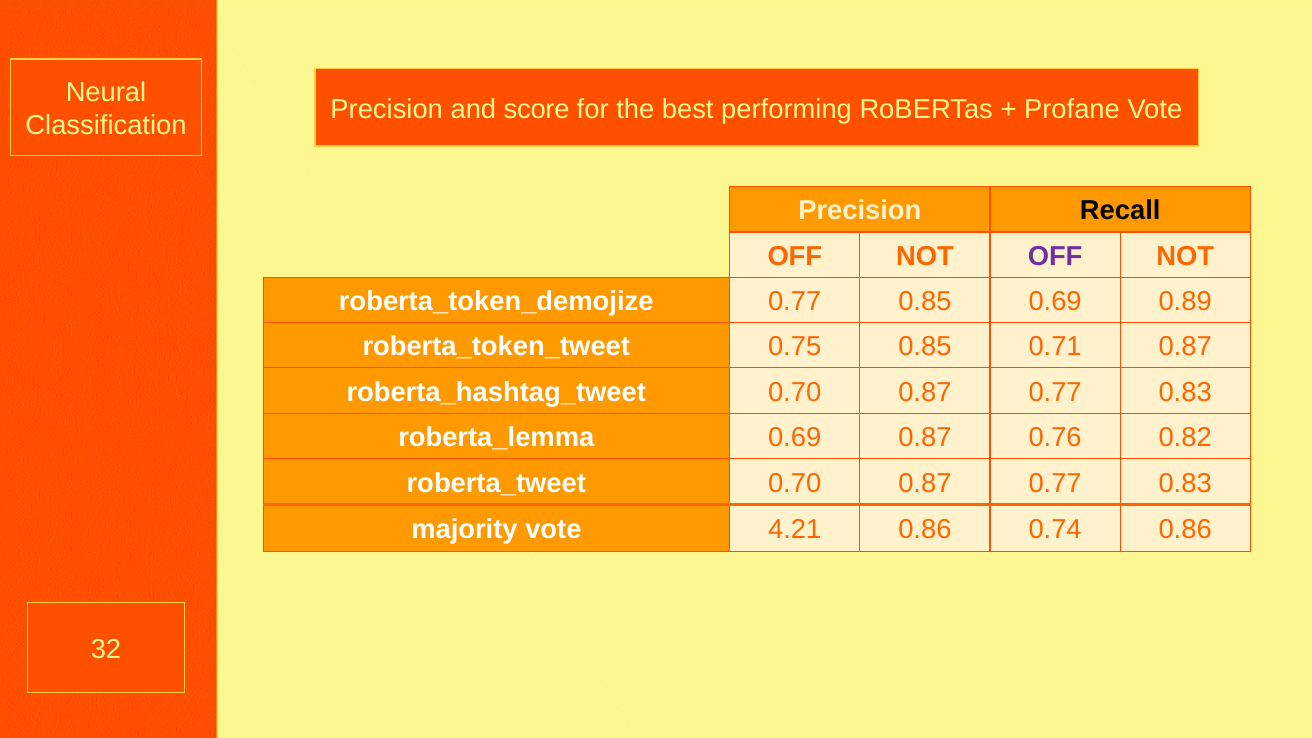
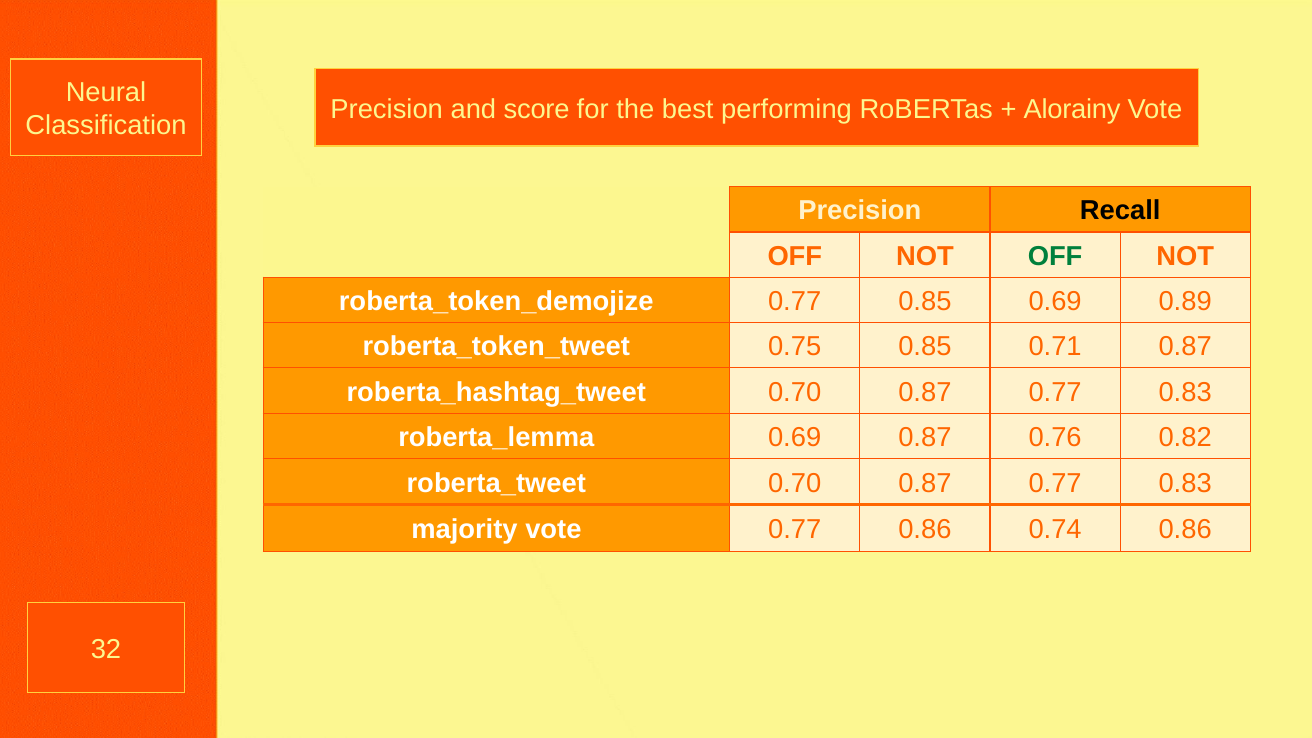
Profane: Profane -> Alorainy (1072, 109)
OFF colour: purple -> green (1055, 256)
vote 4.21: 4.21 -> 0.77 (795, 530)
